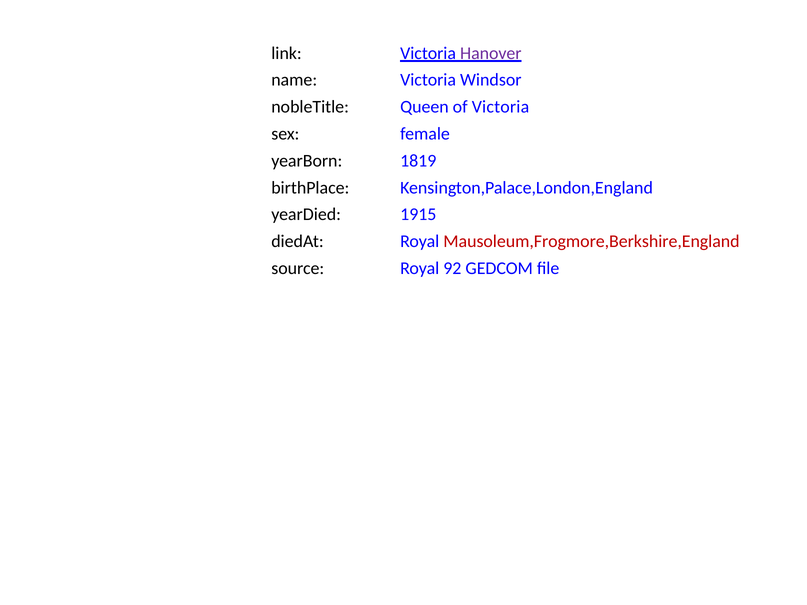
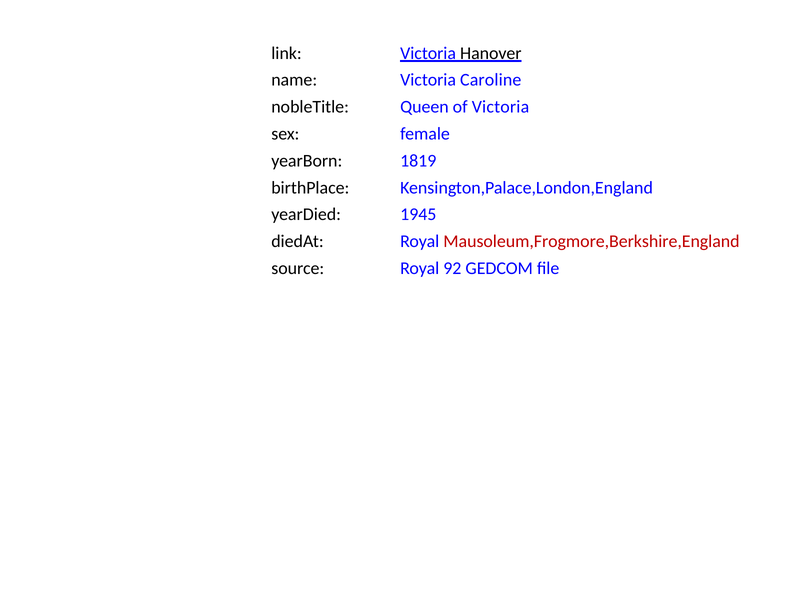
Hanover colour: purple -> black (491, 53)
Windsor: Windsor -> Caroline (491, 80)
1915: 1915 -> 1945 (418, 215)
